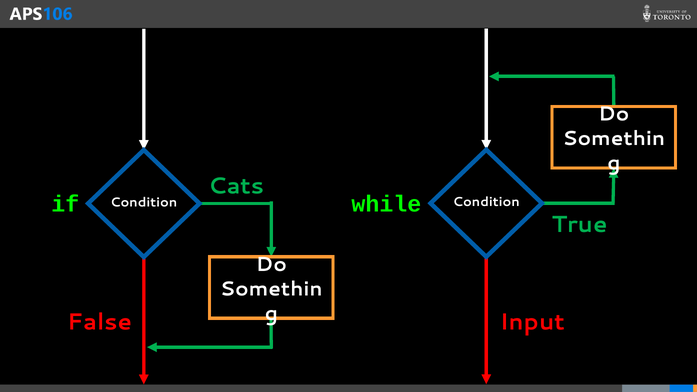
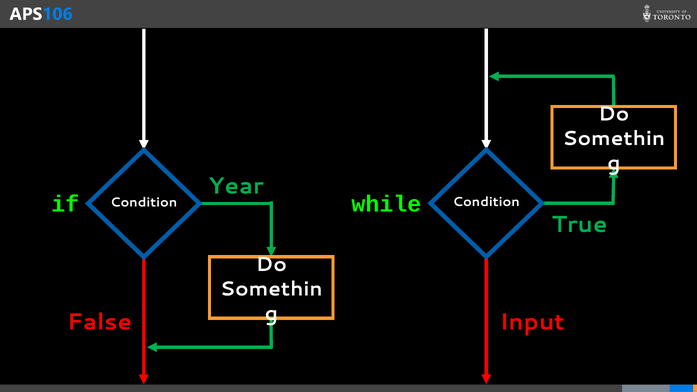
Cats: Cats -> Year (236, 186)
